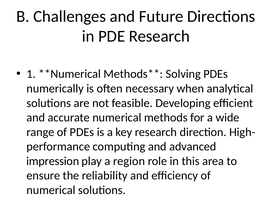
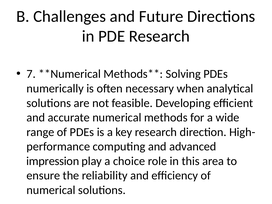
1: 1 -> 7 (31, 74)
region: region -> choice (129, 161)
